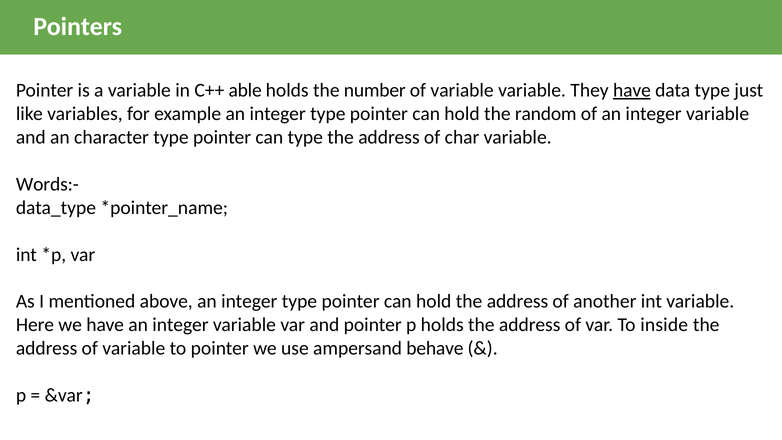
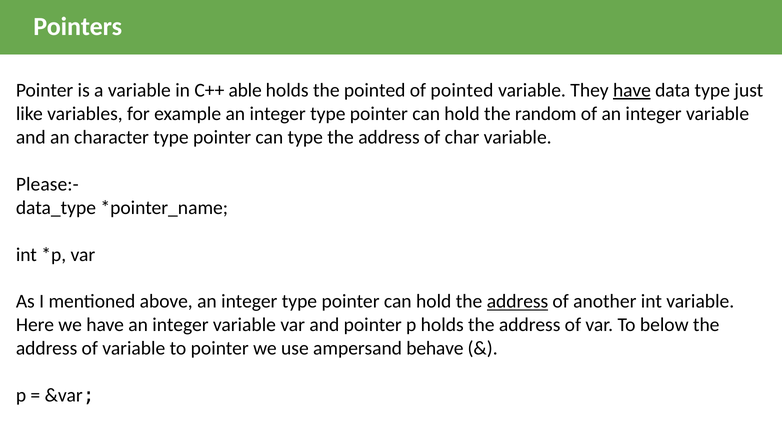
the number: number -> pointed (375, 90)
variable: variable -> pointed (462, 90)
Words:-: Words:- -> Please:- (47, 184)
address underline: none -> present (517, 301)
inside: inside -> below (664, 325)
